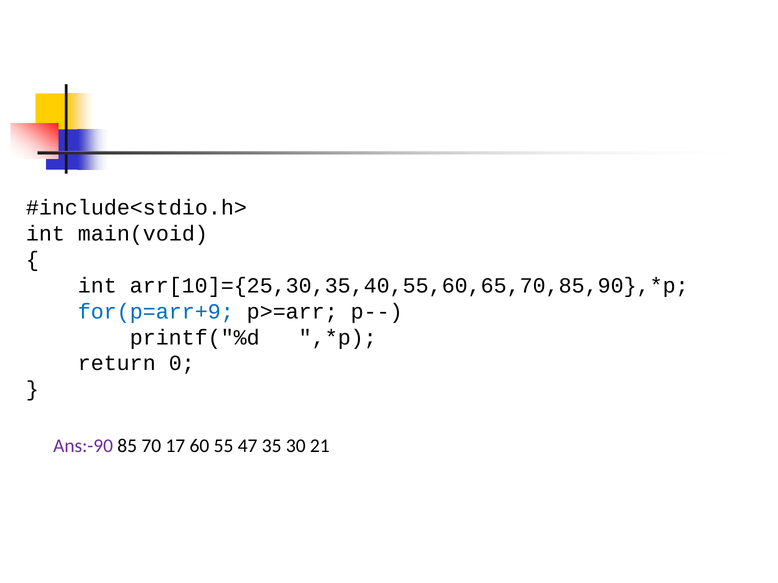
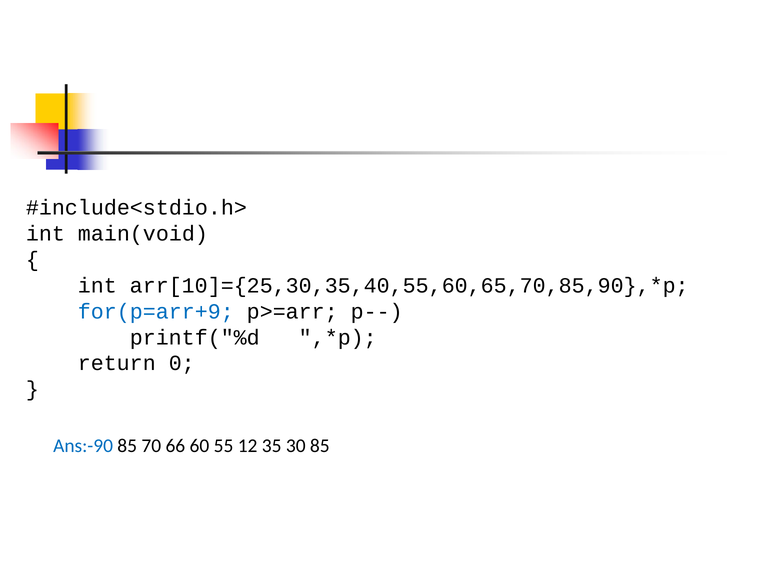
Ans:-90 colour: purple -> blue (83, 446)
17: 17 -> 66 (175, 446)
47: 47 -> 12 (248, 446)
30 21: 21 -> 85 (320, 446)
